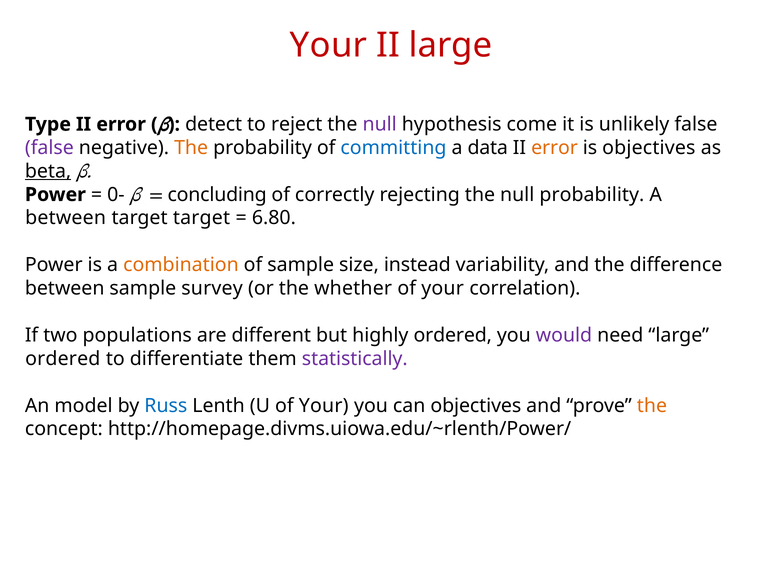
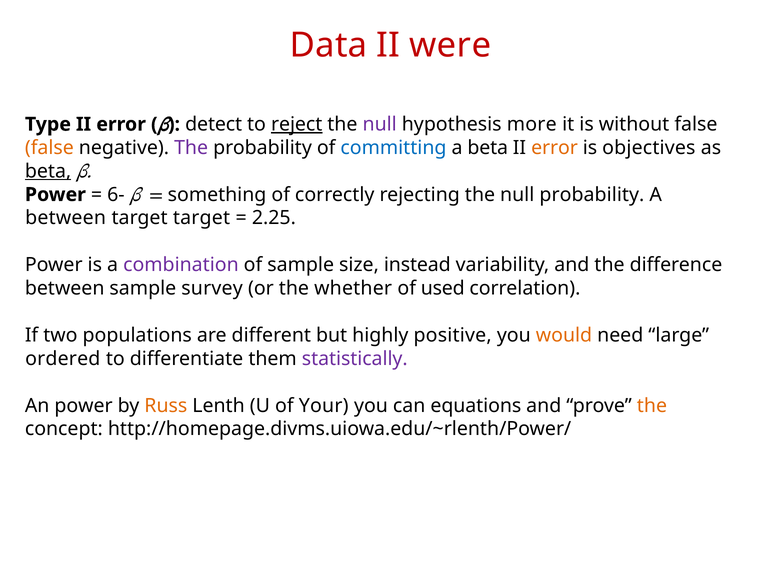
Your: Your -> Data (329, 45)
II large: large -> were (450, 45)
reject underline: none -> present (297, 124)
come: come -> more (532, 124)
unlikely: unlikely -> without (634, 124)
false colour: purple -> orange (49, 148)
The colour: orange -> purple (191, 148)
a data: data -> beta (488, 148)
concluding: concluding -> something (217, 195)
0-: 0- -> 6- (116, 195)
6.80: 6.80 -> 2.25 (274, 218)
combination colour: orange -> purple (181, 265)
your: your -> used (443, 289)
highly ordered: ordered -> positive (453, 336)
would colour: purple -> orange (564, 336)
An model: model -> power (84, 406)
Russ colour: blue -> orange (166, 406)
can objectives: objectives -> equations (476, 406)
